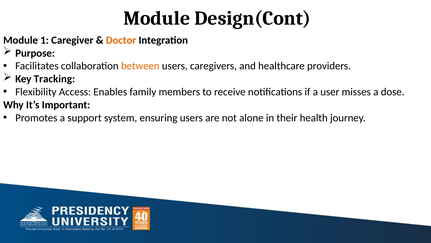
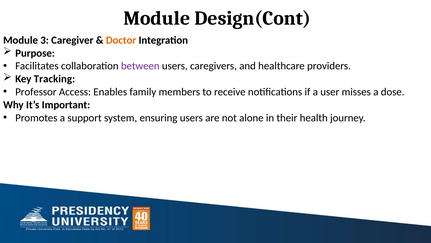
1: 1 -> 3 (45, 40)
between colour: orange -> purple (140, 66)
Flexibility: Flexibility -> Professor (36, 92)
